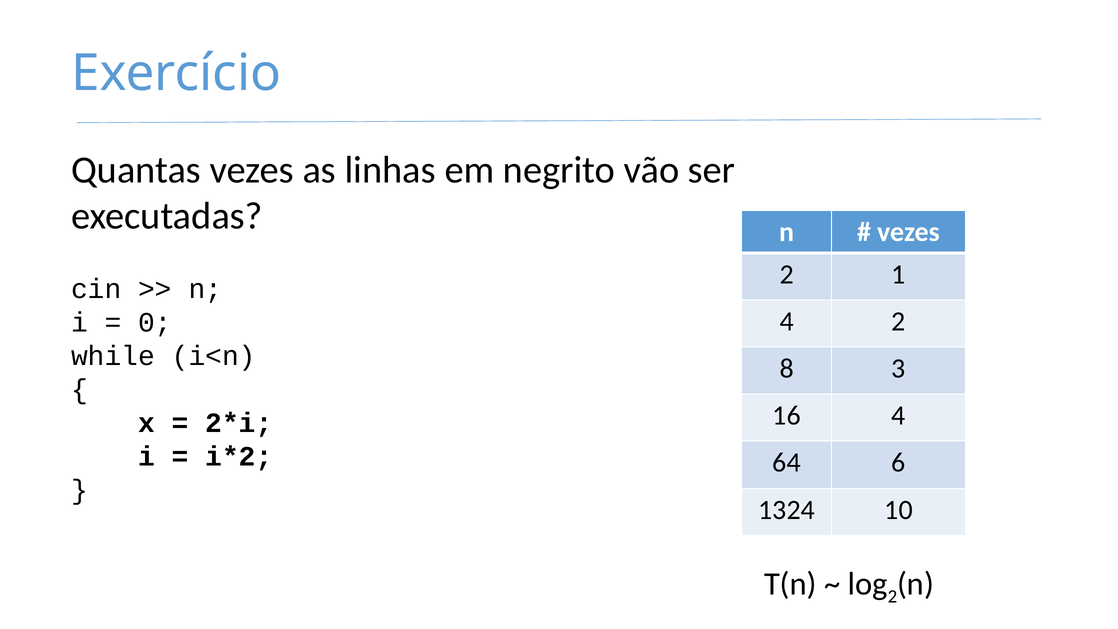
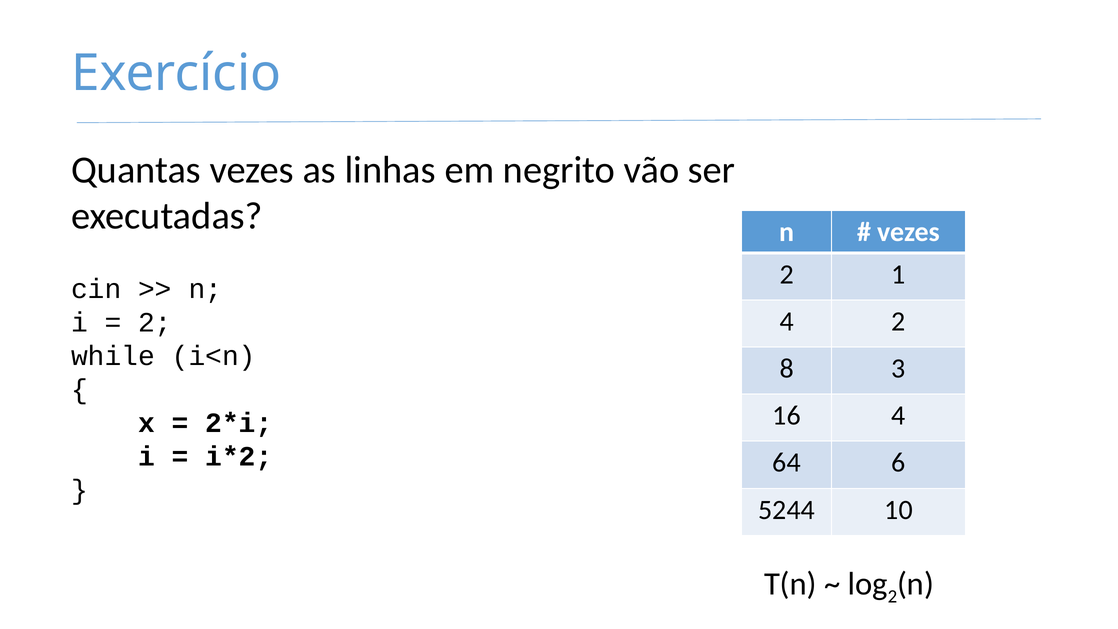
0: 0 -> 2 (155, 322)
1324: 1324 -> 5244 (787, 510)
